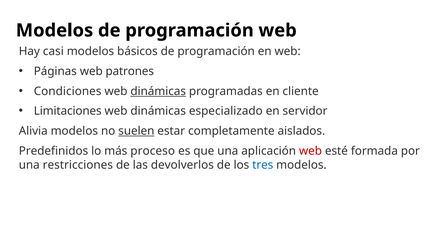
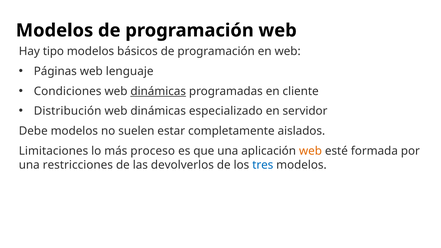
casi: casi -> tipo (53, 51)
patrones: patrones -> lenguaje (130, 71)
Limitaciones: Limitaciones -> Distribución (68, 111)
Alivia: Alivia -> Debe (33, 131)
suelen underline: present -> none (136, 131)
Predefinidos: Predefinidos -> Limitaciones (53, 151)
web colour: red -> orange (310, 151)
